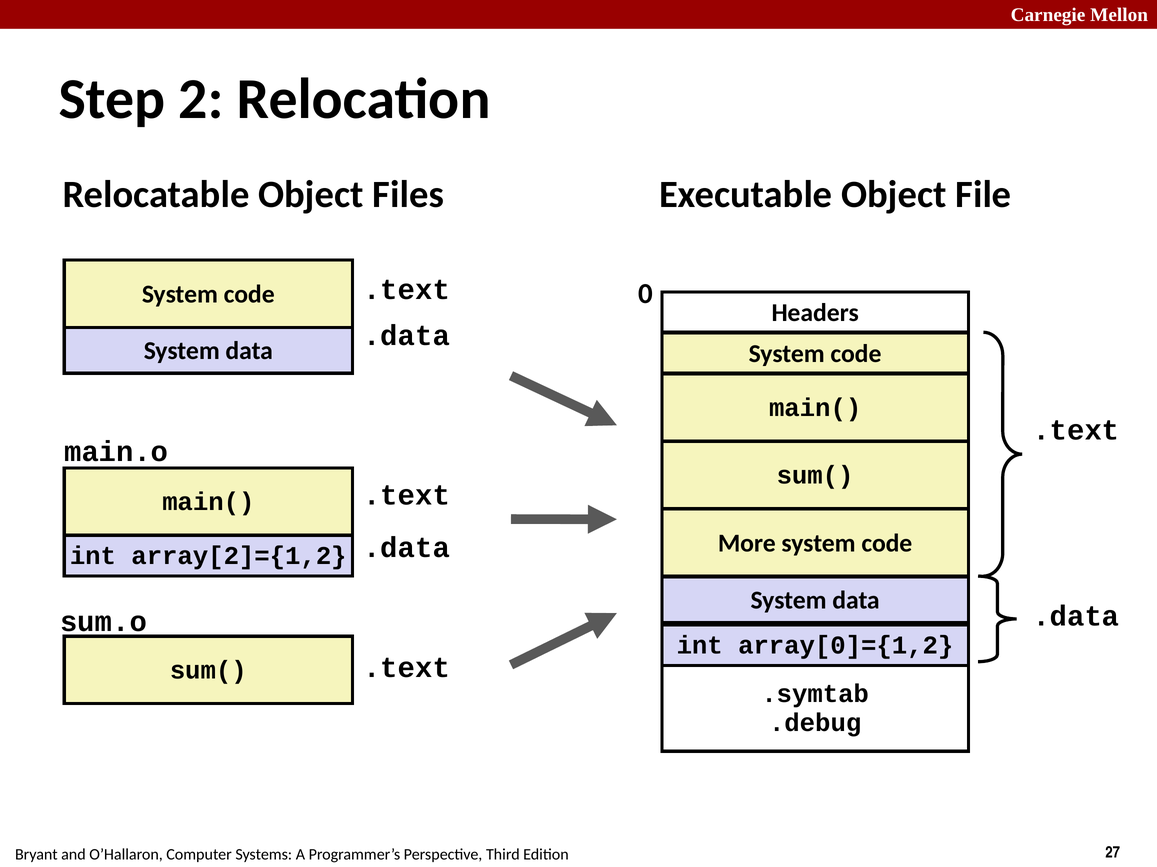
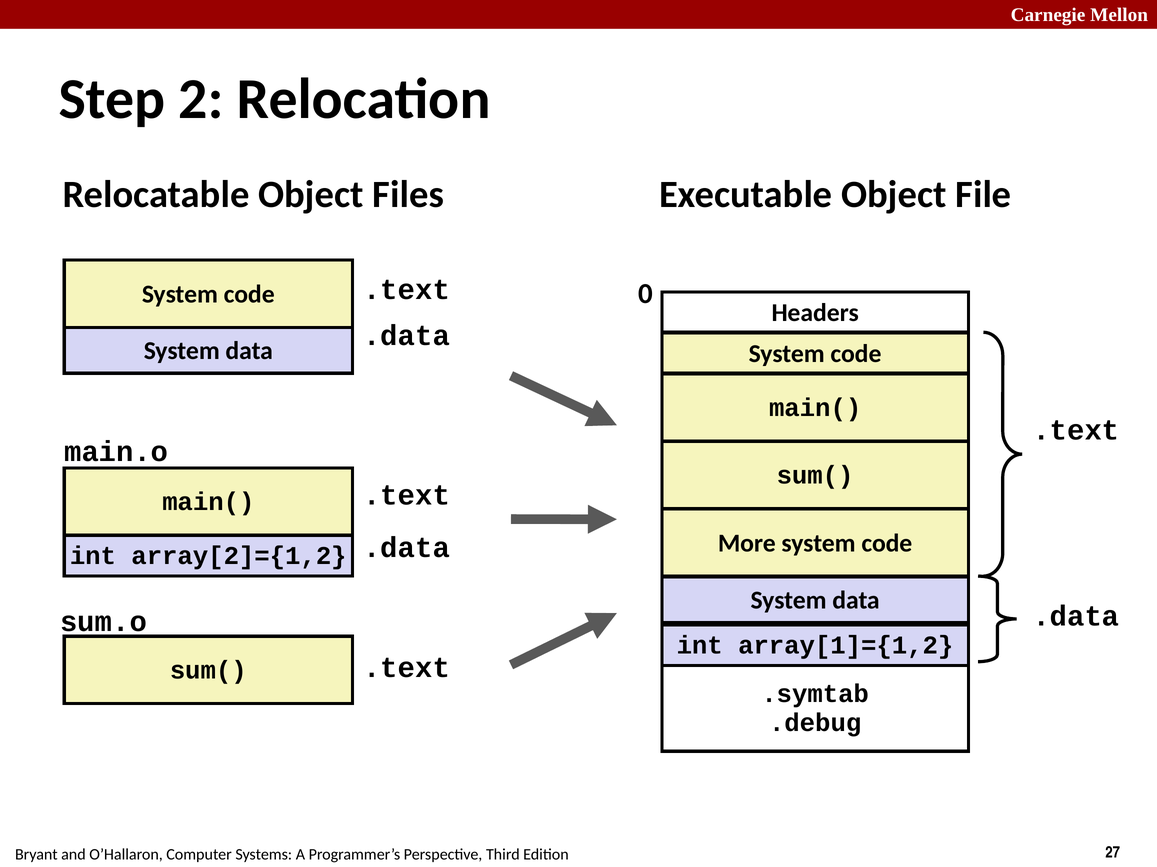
array[0]={1,2: array[0]={1,2 -> array[1]={1,2 (846, 646)
